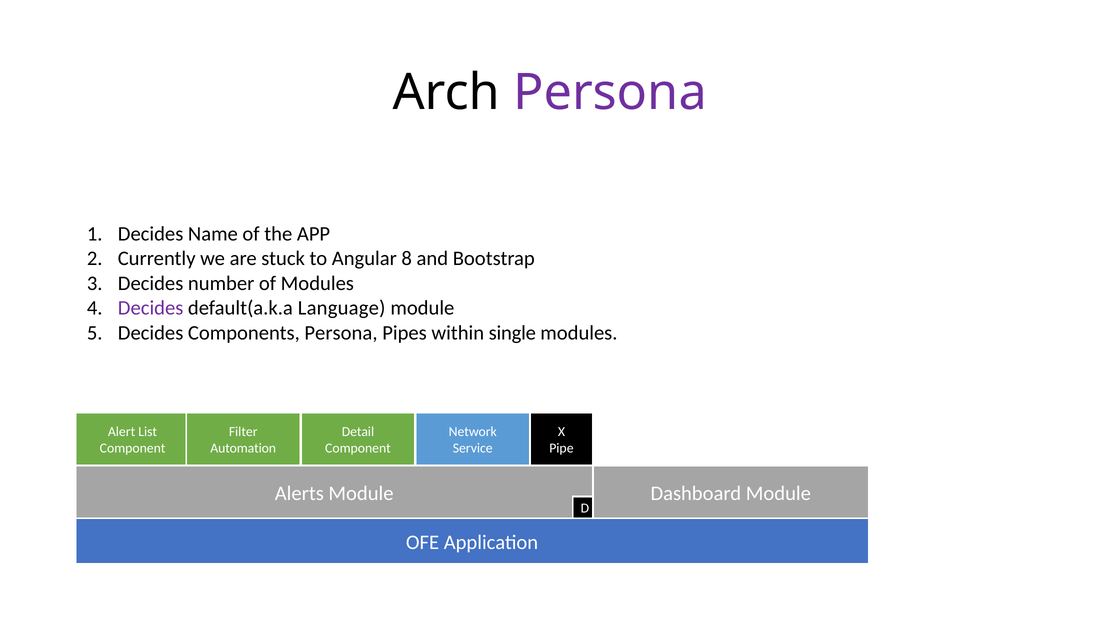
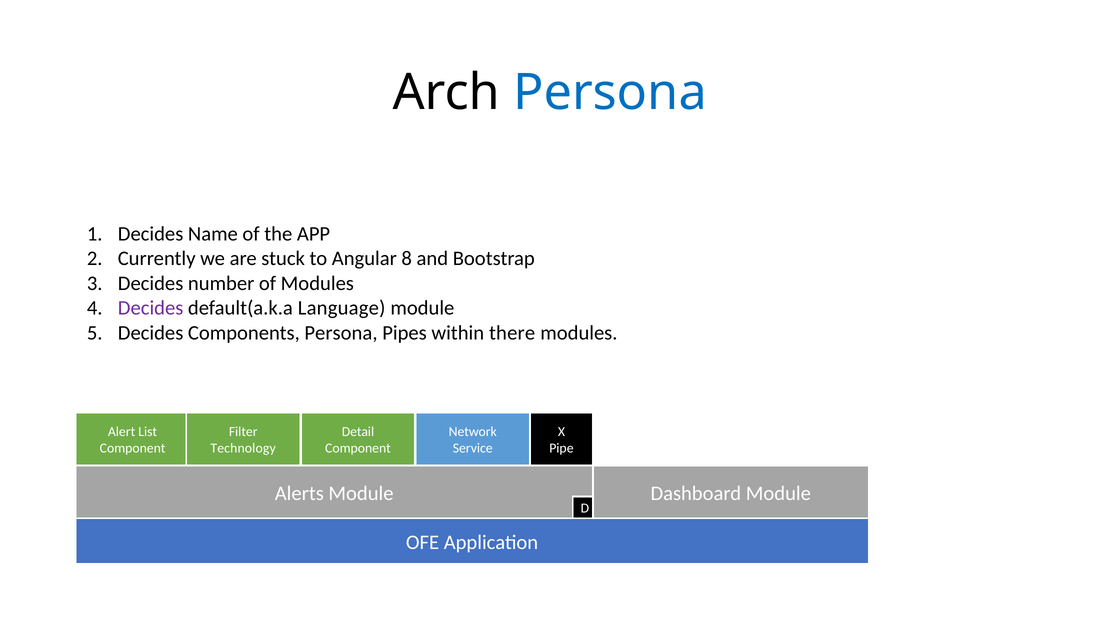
Persona colour: purple -> blue (610, 92)
single: single -> there (512, 333)
Automation: Automation -> Technology (243, 448)
